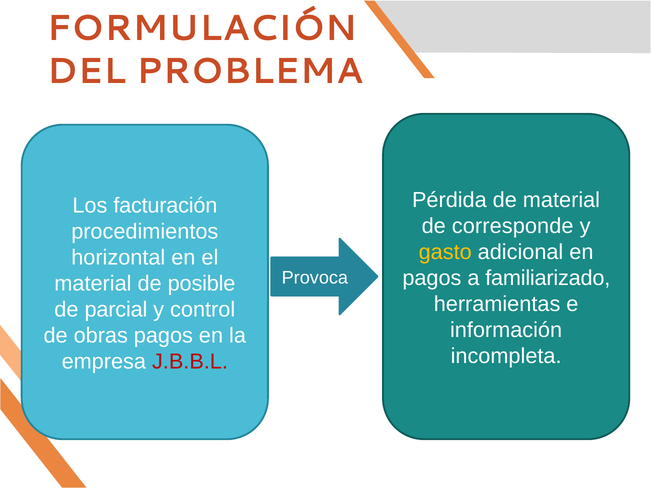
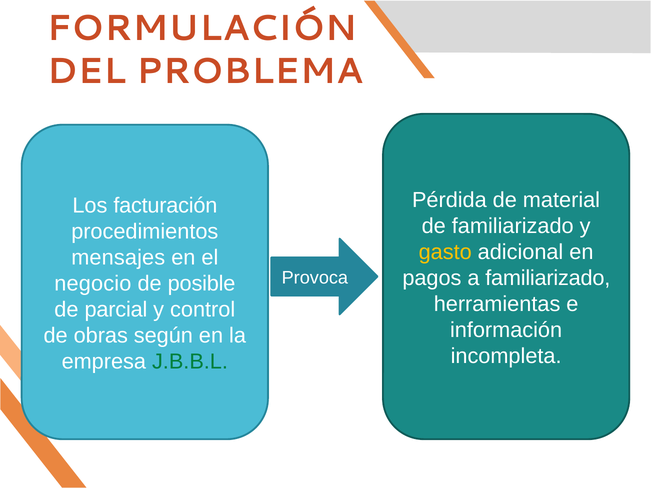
de corresponde: corresponde -> familiarizado (513, 226)
horizontal: horizontal -> mensajes (118, 258)
material: material -> negocio (93, 284)
obras pagos: pagos -> según (163, 336)
J.B.B.L colour: red -> green (190, 362)
